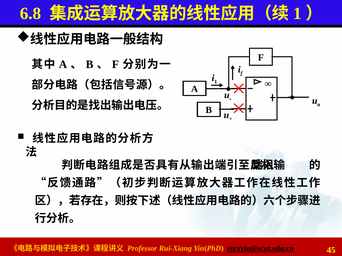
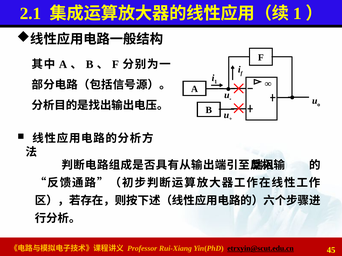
6.8: 6.8 -> 2.1 (31, 14)
